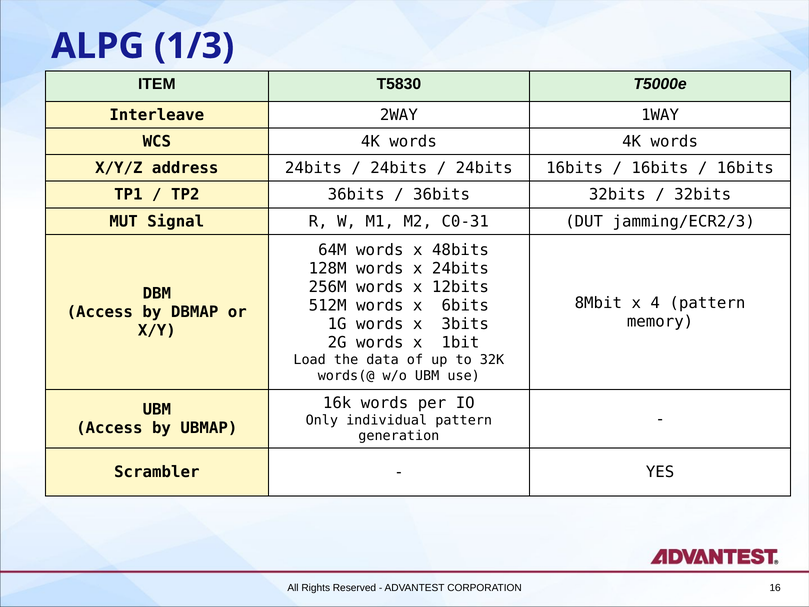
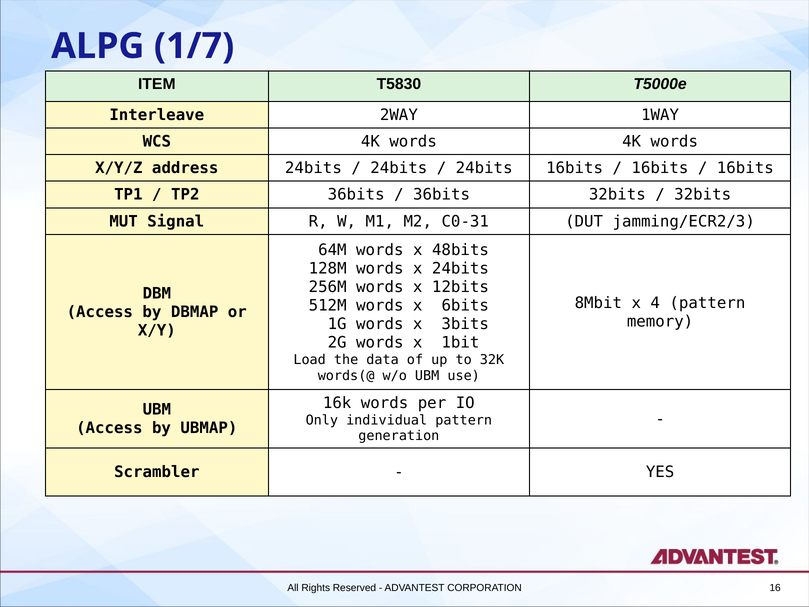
1/3: 1/3 -> 1/7 (194, 46)
